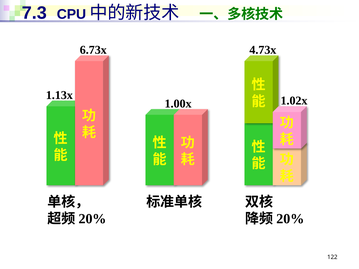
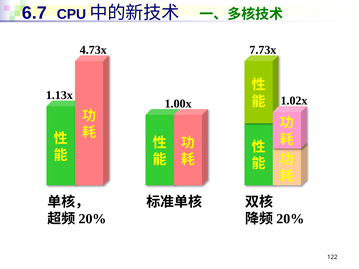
7.3: 7.3 -> 6.7 (34, 13)
6.73x: 6.73x -> 4.73x (93, 50)
4.73x: 4.73x -> 7.73x (263, 50)
